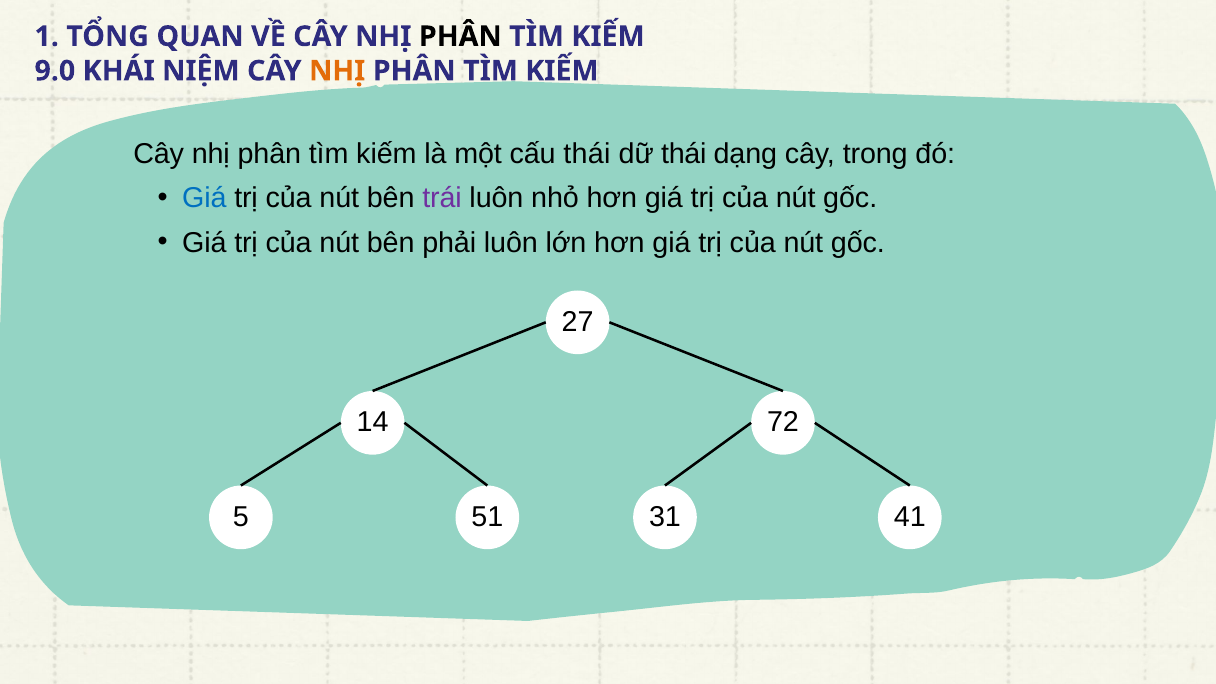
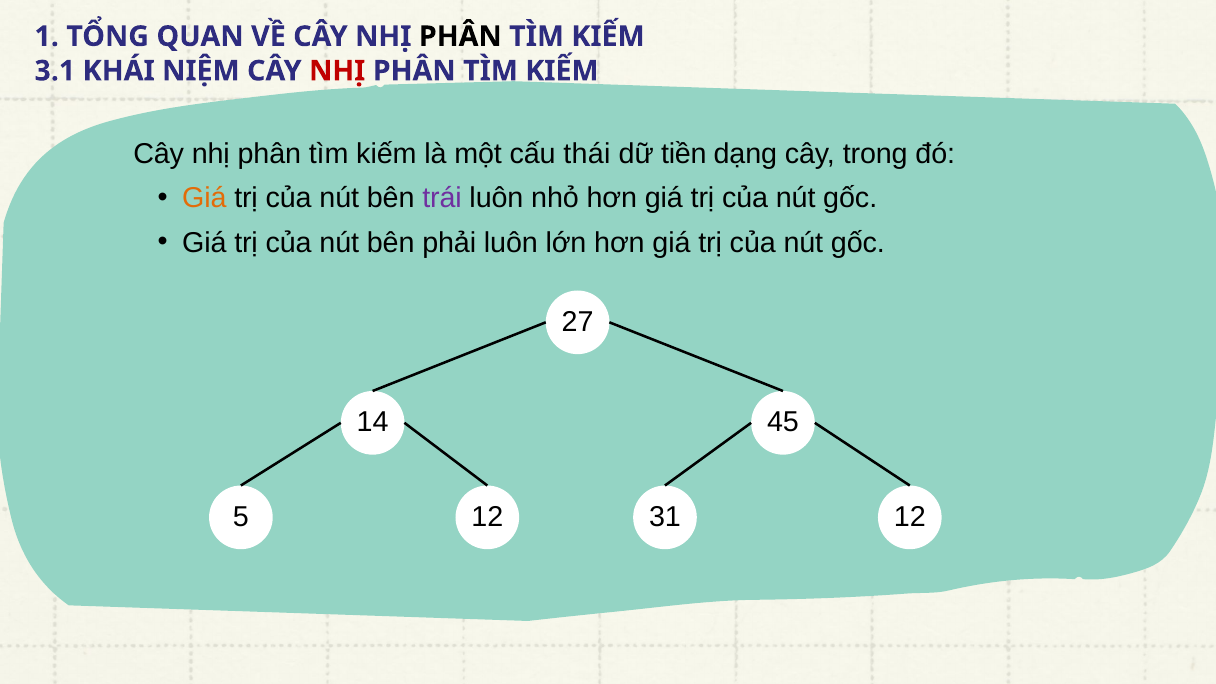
9.0: 9.0 -> 3.1 (55, 71)
NHỊ colour: orange -> red (337, 71)
dữ thái: thái -> tiền (684, 154)
Giá colour: blue -> orange (204, 198)
72: 72 -> 45 (783, 422)
5 51: 51 -> 12 (487, 517)
31 41: 41 -> 12 (910, 517)
